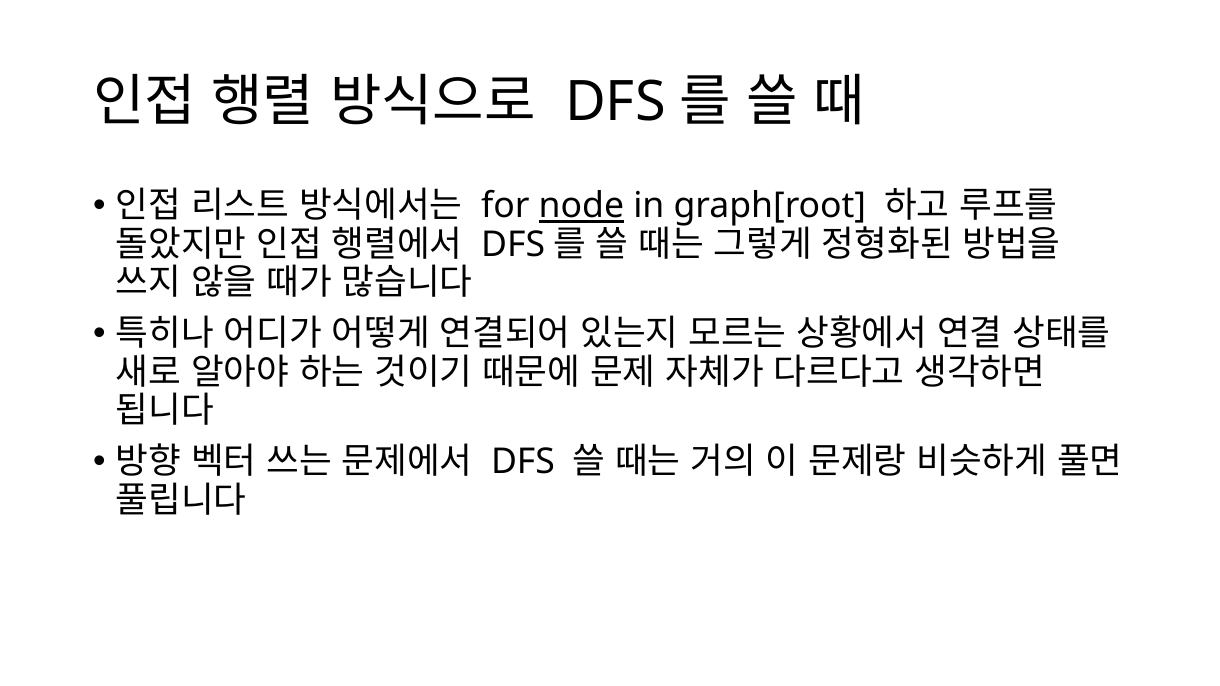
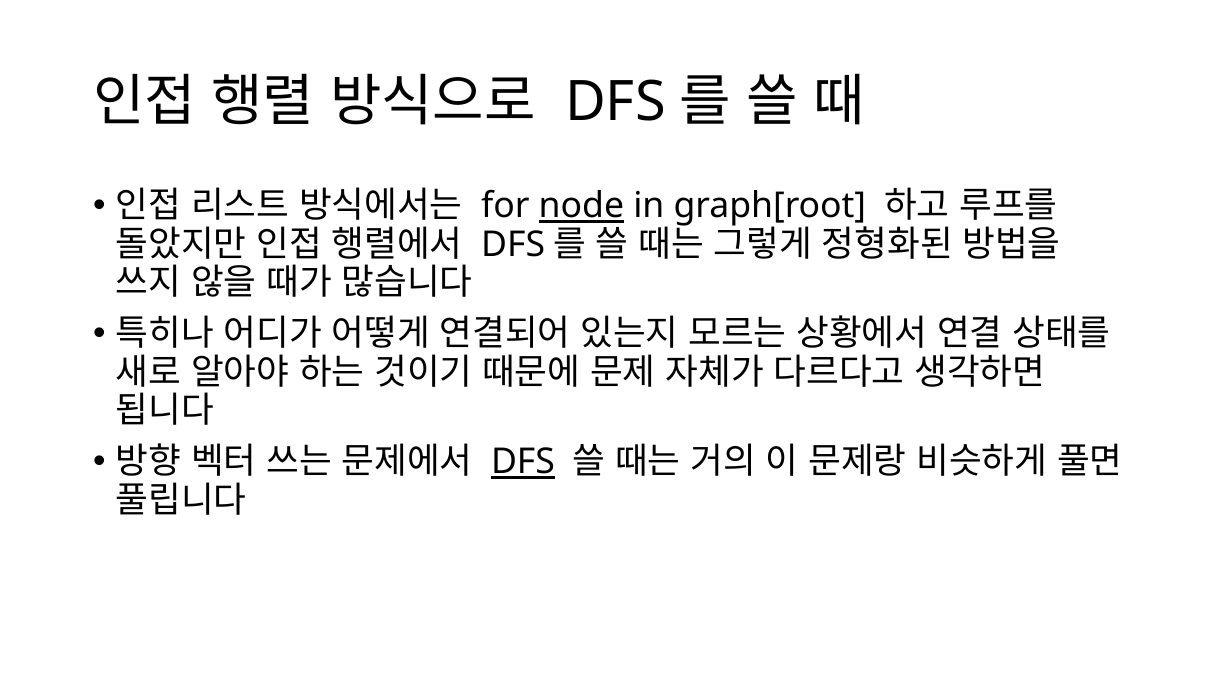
DFS underline: none -> present (523, 462)
